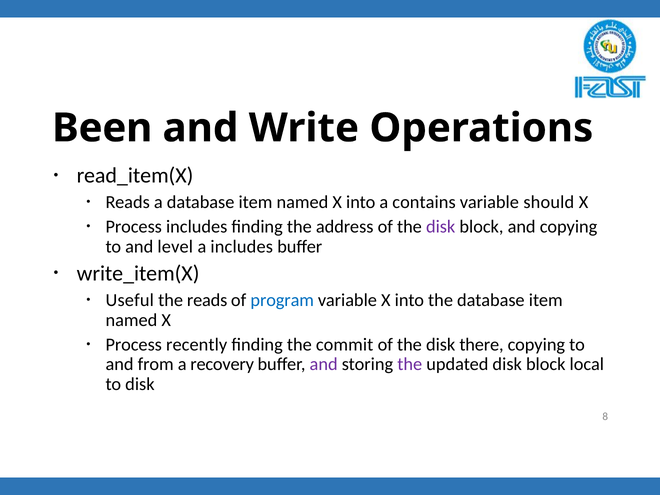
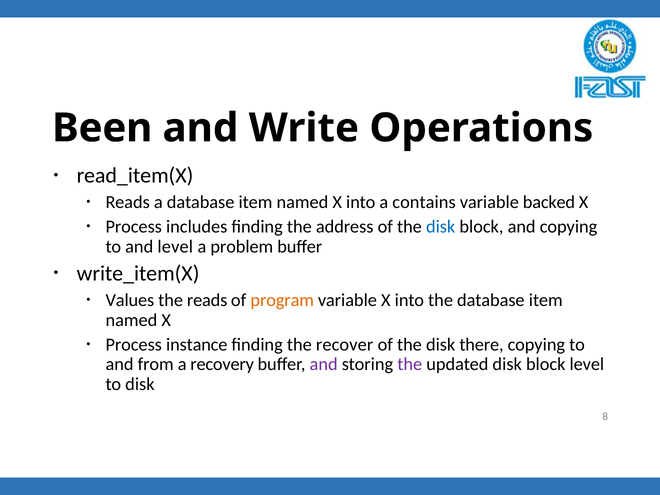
should: should -> backed (549, 202)
disk colour: purple -> blue (441, 227)
a includes: includes -> problem (242, 247)
Useful: Useful -> Values (130, 300)
program colour: blue -> orange (282, 300)
recently: recently -> instance (197, 345)
commit: commit -> recover (345, 345)
block local: local -> level (587, 364)
